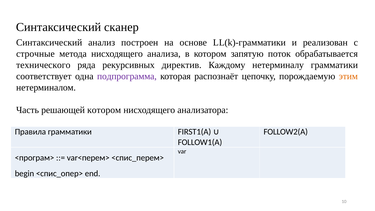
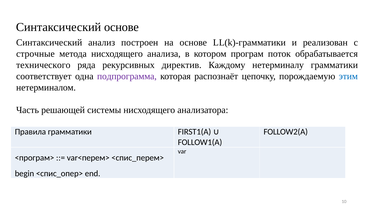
Синтаксический сканер: сканер -> основе (121, 27)
запятую: запятую -> програм (247, 54)
этим colour: orange -> blue (348, 76)
решающей котором: котором -> системы (104, 110)
